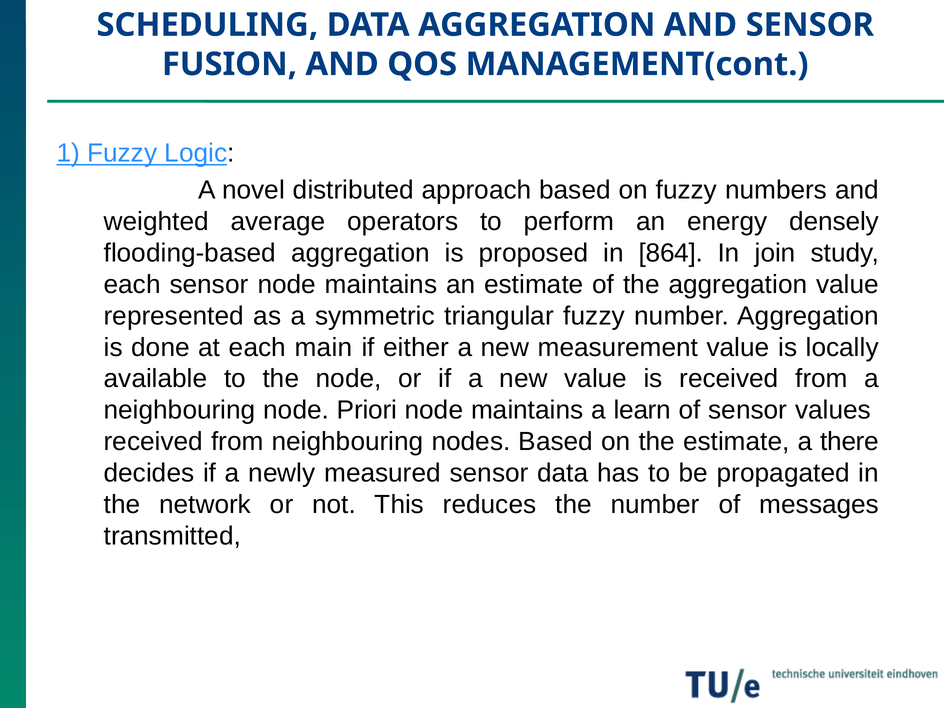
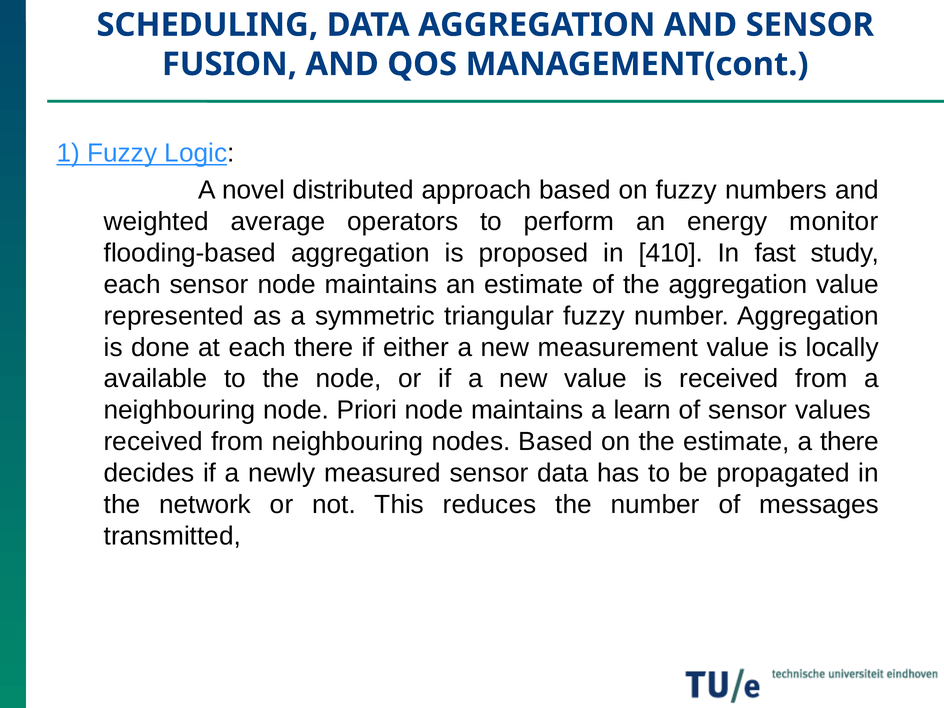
densely: densely -> monitor (834, 221)
864: 864 -> 410 (671, 253)
join: join -> fast (775, 253)
each main: main -> there (324, 347)
